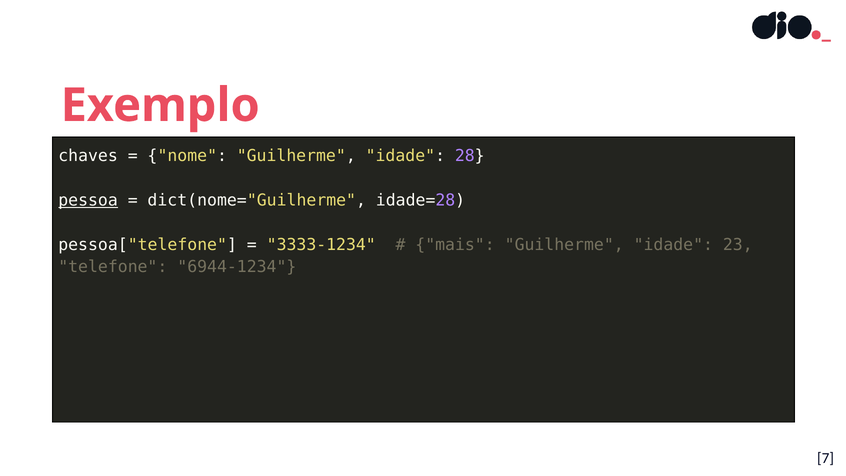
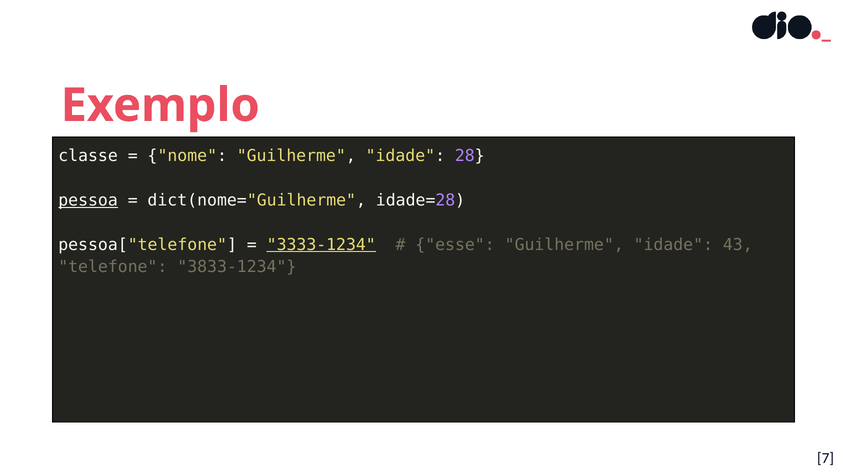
chaves: chaves -> classe (88, 156)
3333-1234 underline: none -> present (321, 245)
mais: mais -> esse (455, 245)
23: 23 -> 43 (738, 245)
6944-1234: 6944-1234 -> 3833-1234 (237, 267)
